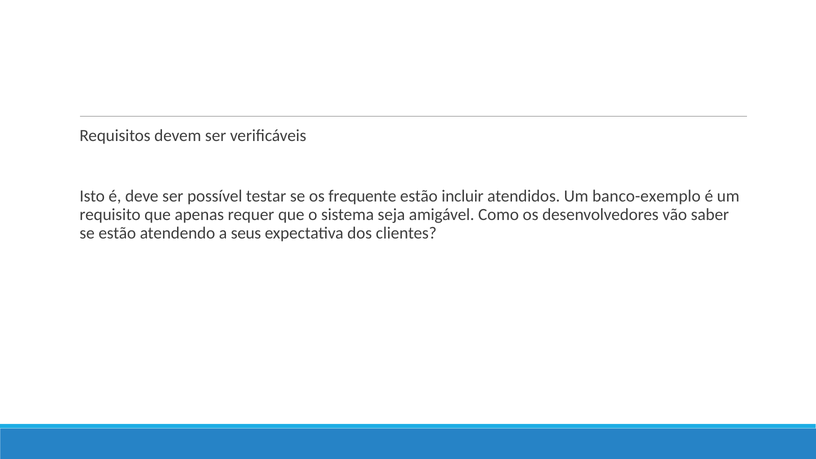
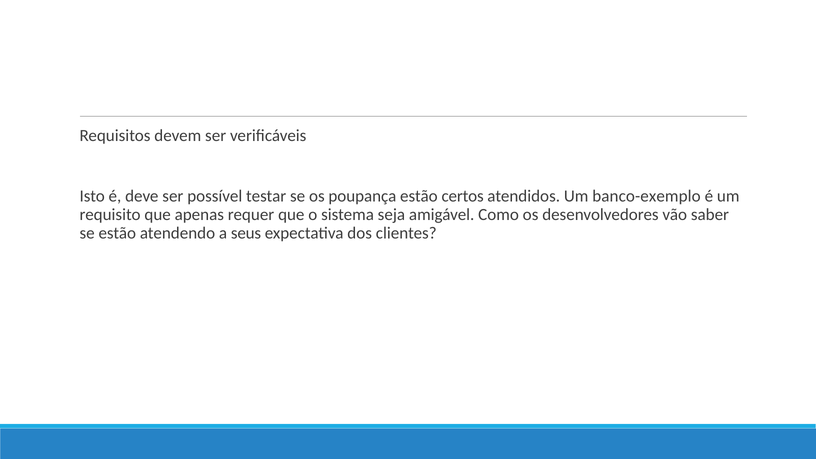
frequente: frequente -> poupança (362, 196)
incluir: incluir -> certos (463, 196)
